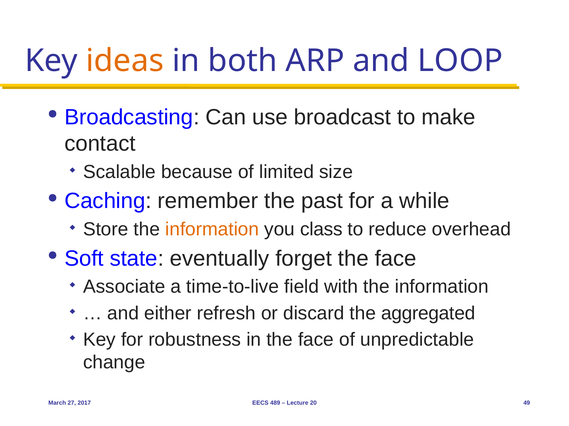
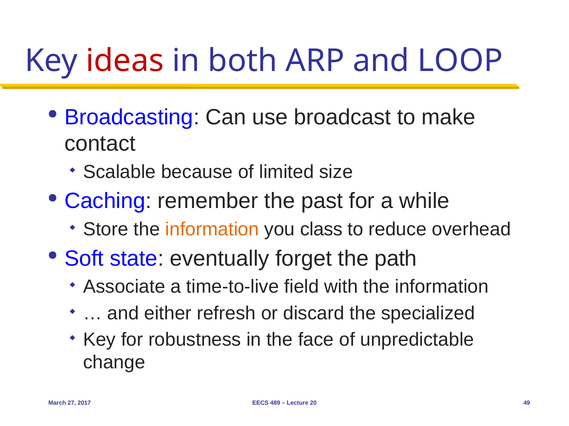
ideas colour: orange -> red (125, 61)
forget the face: face -> path (396, 259)
aggregated: aggregated -> specialized (428, 314)
